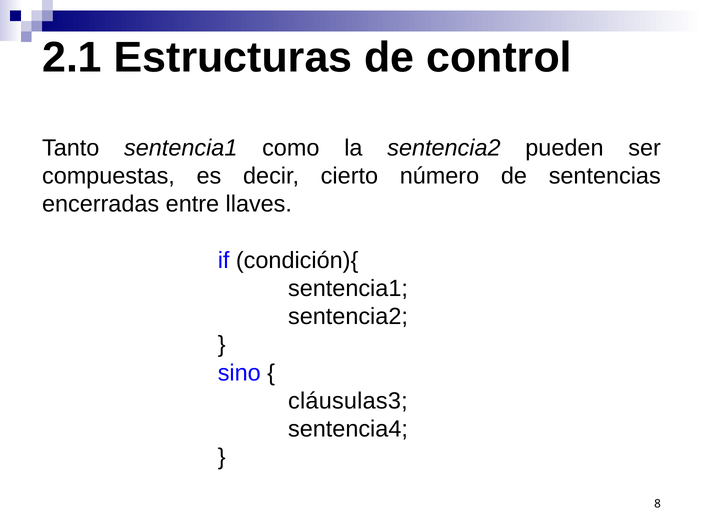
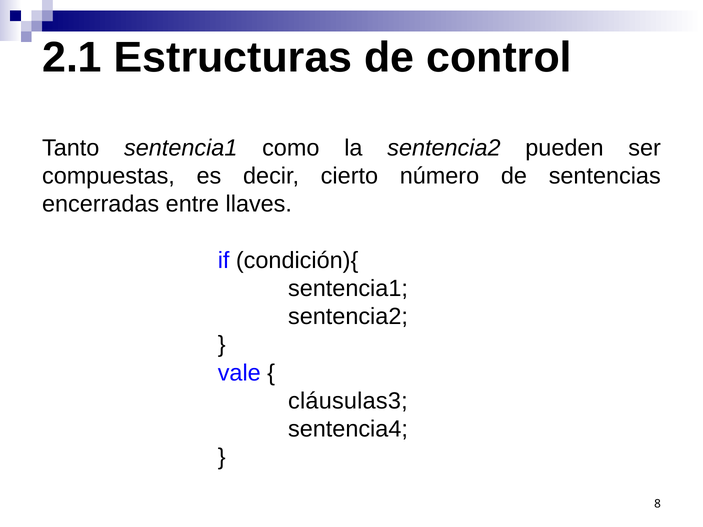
sino: sino -> vale (239, 373)
